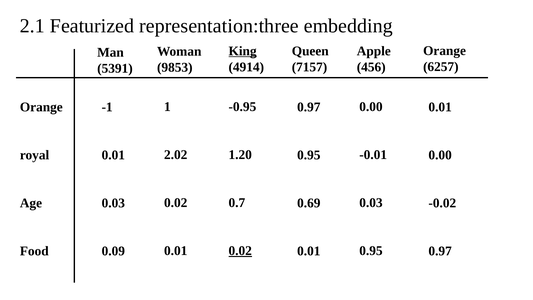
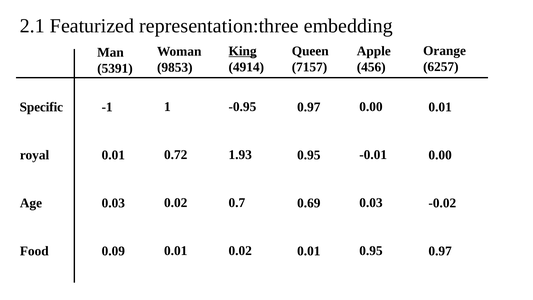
Orange: Orange -> Specific (41, 107)
2.02: 2.02 -> 0.72 (176, 155)
1.20: 1.20 -> 1.93 (240, 155)
0.02 underline: present -> none (240, 251)
